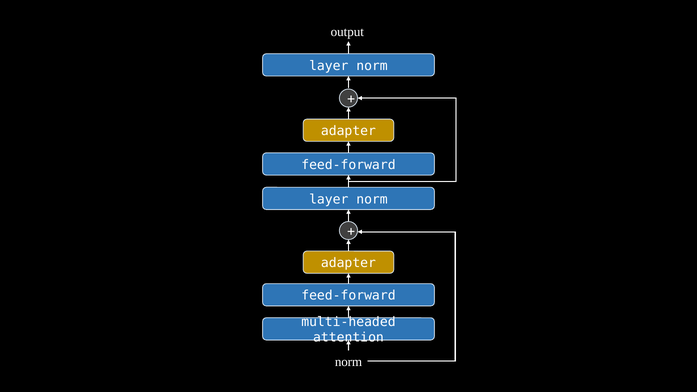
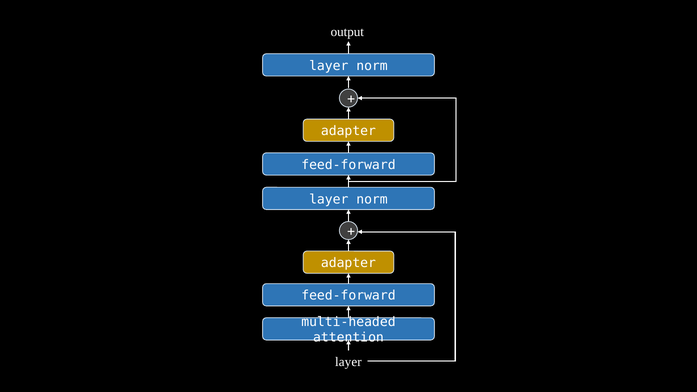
norm: norm -> layer (348, 362)
